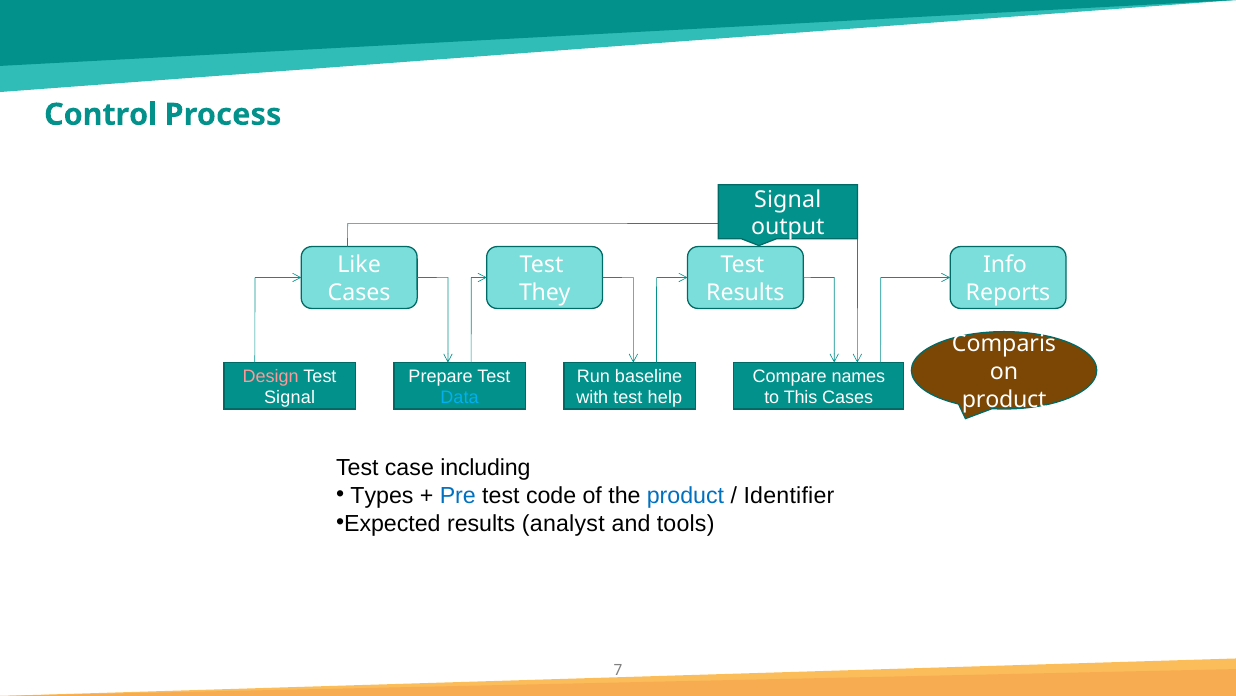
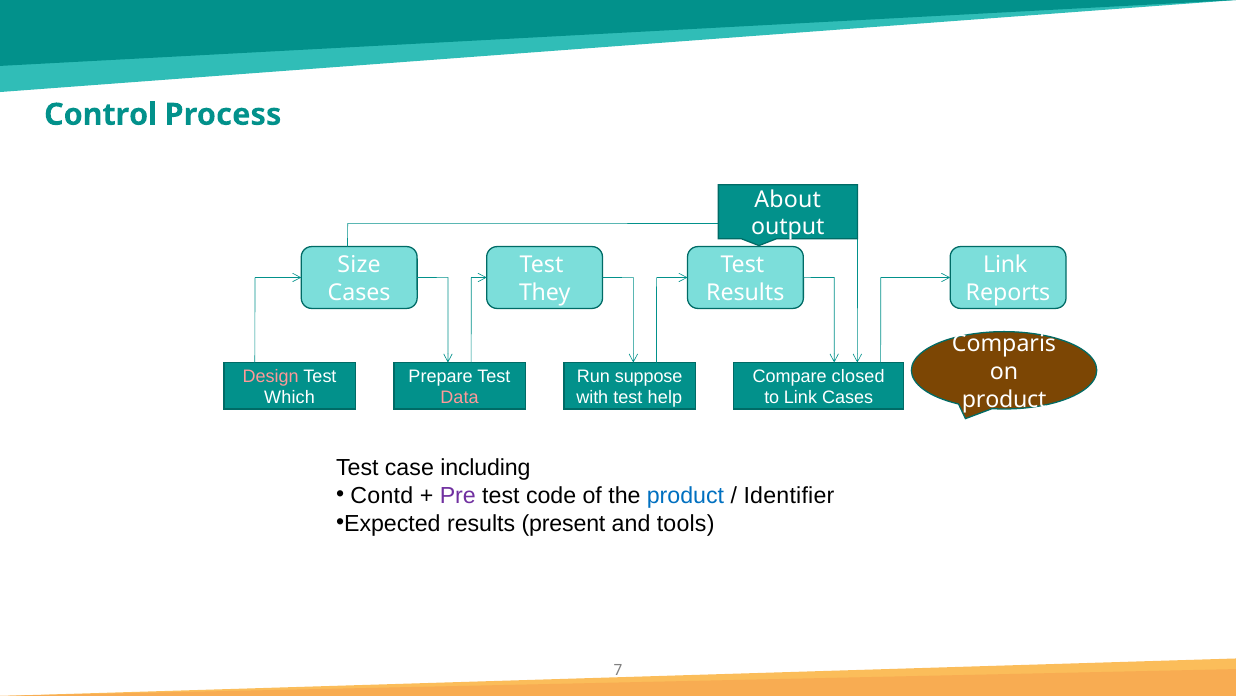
Signal: Signal -> About (788, 199)
Like: Like -> Size (359, 265)
Info: Info -> Link (1005, 265)
baseline: baseline -> suppose (649, 376)
names: names -> closed (858, 376)
Signal: Signal -> Which (290, 397)
Data colour: light blue -> pink (460, 397)
to This: This -> Link (800, 397)
Types: Types -> Contd (382, 495)
Pre colour: blue -> purple (458, 495)
analyst: analyst -> present (564, 523)
